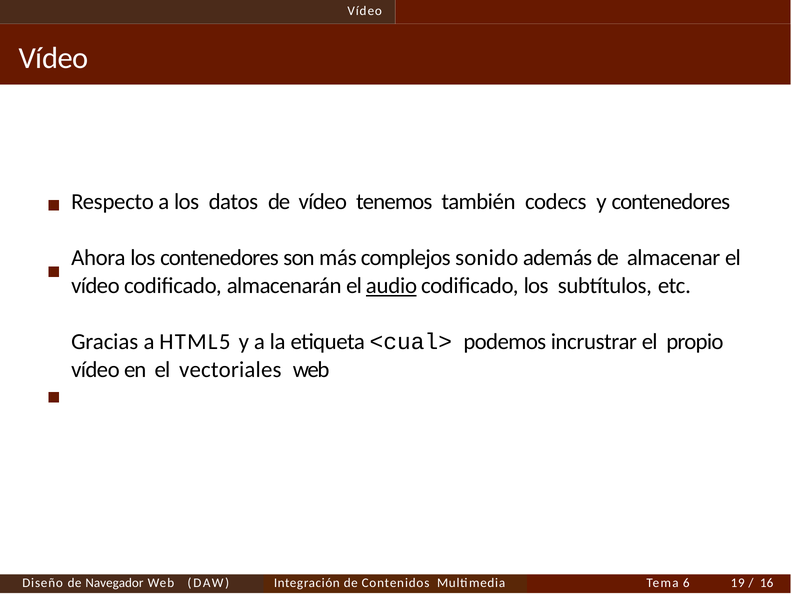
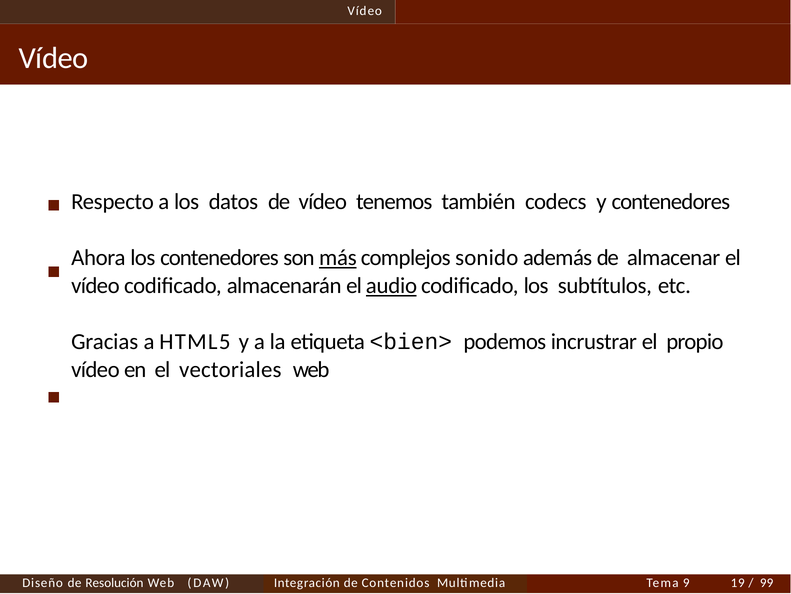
más underline: none -> present (338, 258)
<cual>: <cual> -> <bien> (411, 342)
Navegador: Navegador -> Resolución (114, 583)
6: 6 -> 9 (686, 583)
16: 16 -> 99 (767, 583)
